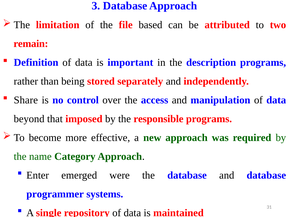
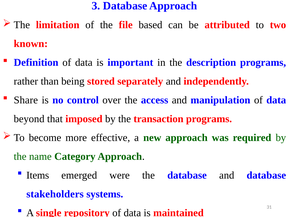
remain: remain -> known (31, 44)
responsible: responsible -> transaction (158, 119)
Enter: Enter -> Items (38, 175)
programmer: programmer -> stakeholders (55, 194)
